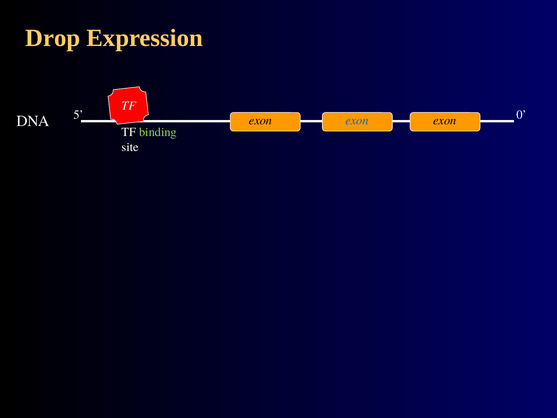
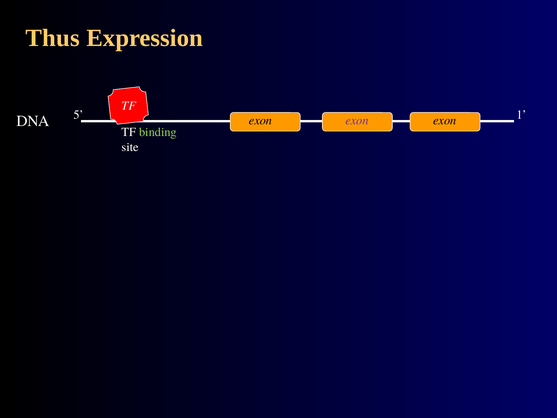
Drop: Drop -> Thus (53, 38)
0: 0 -> 1 (522, 115)
exon colour: blue -> purple (357, 120)
